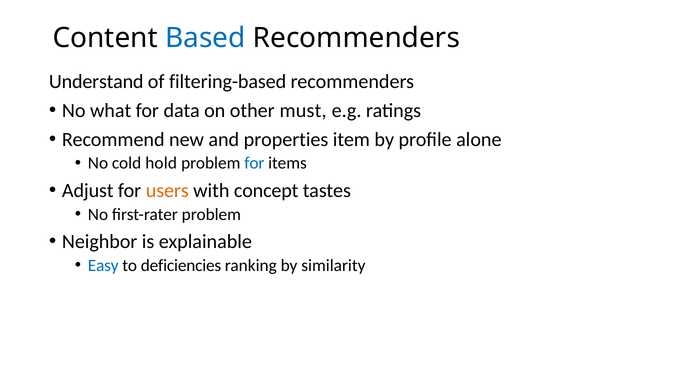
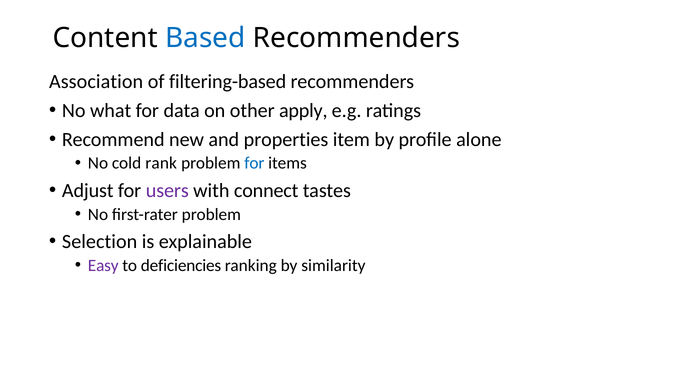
Understand: Understand -> Association (96, 82)
must: must -> apply (303, 111)
hold: hold -> rank (161, 163)
users colour: orange -> purple (167, 191)
concept: concept -> connect (266, 191)
Neighbor: Neighbor -> Selection (100, 242)
Easy colour: blue -> purple (103, 265)
